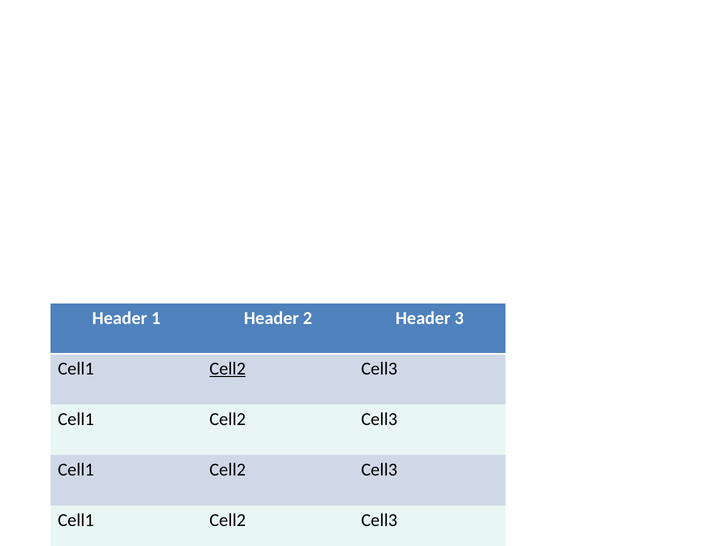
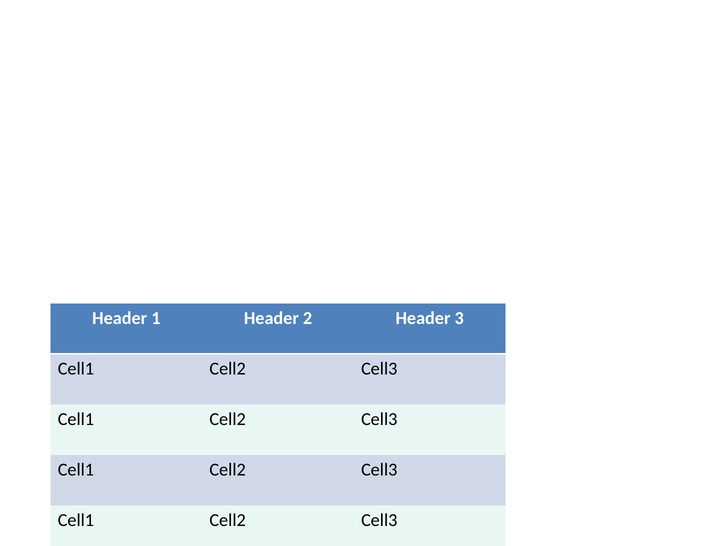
Cell2 underline: present -> none (228, 369)
